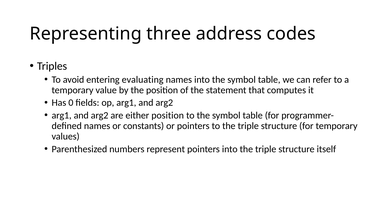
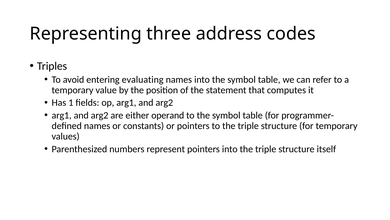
0: 0 -> 1 (71, 102)
either position: position -> operand (168, 115)
